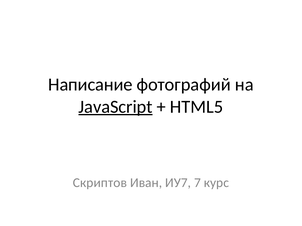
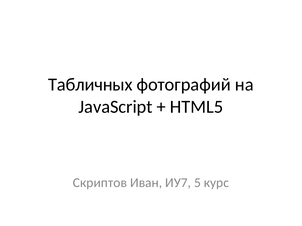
Написание: Написание -> Табличных (90, 85)
JavaScript underline: present -> none (115, 107)
7: 7 -> 5 (197, 183)
